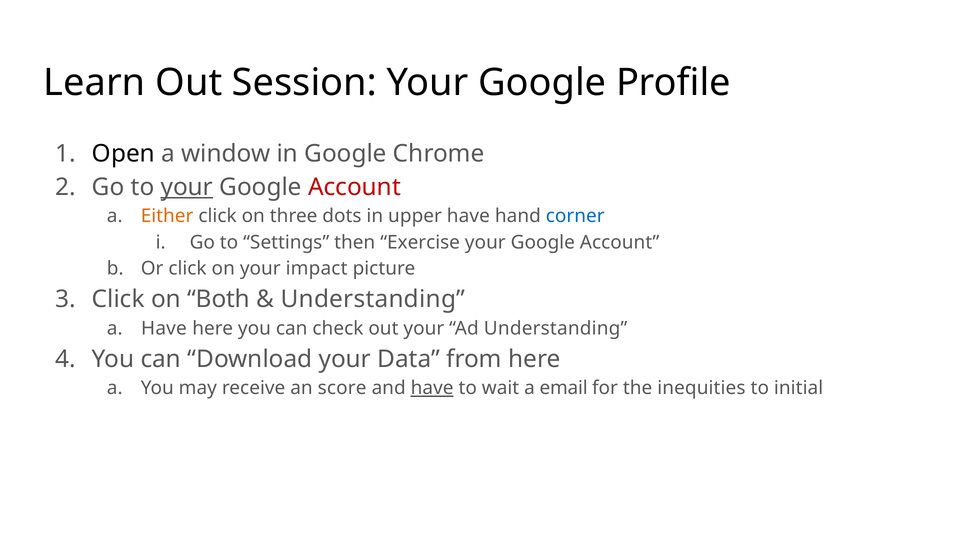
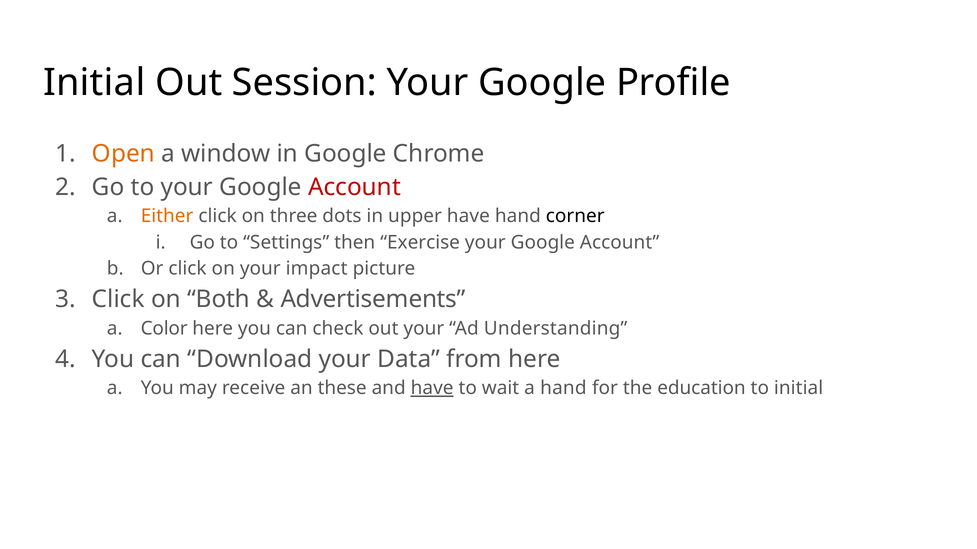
Learn: Learn -> Initial (94, 83)
Open colour: black -> orange (123, 154)
your underline: present -> none (187, 187)
corner colour: blue -> black (575, 216)
Understanding: Understanding -> Advertisements (373, 300)
a Have: Have -> Color (164, 329)
score: score -> these (342, 389)
a email: email -> hand (563, 389)
inequities: inequities -> education (701, 389)
